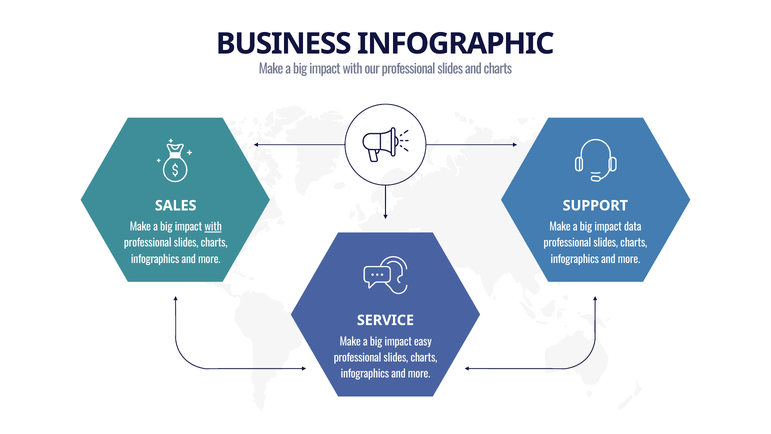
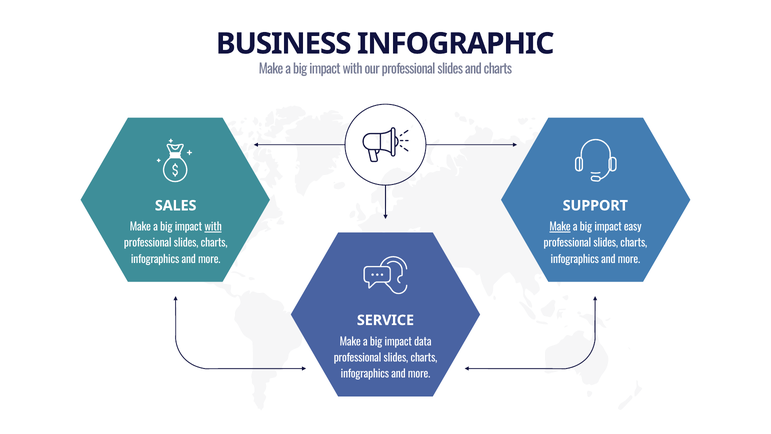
Make underline: none -> present (560, 227)
data: data -> easy (633, 227)
easy: easy -> data (423, 342)
